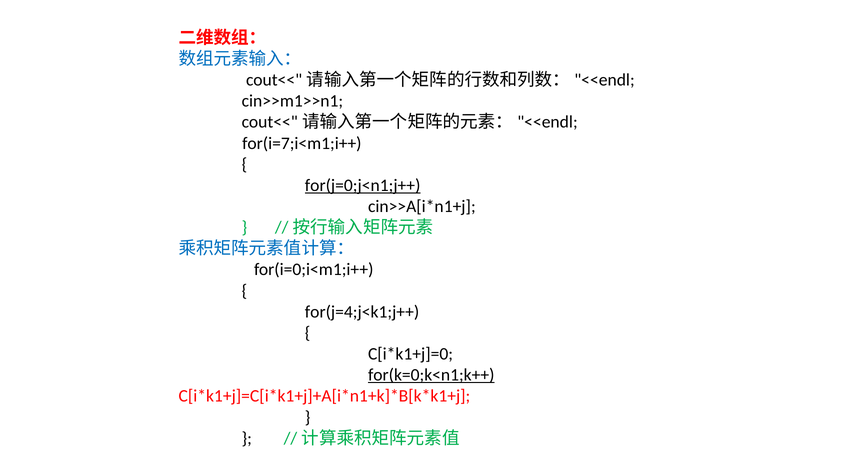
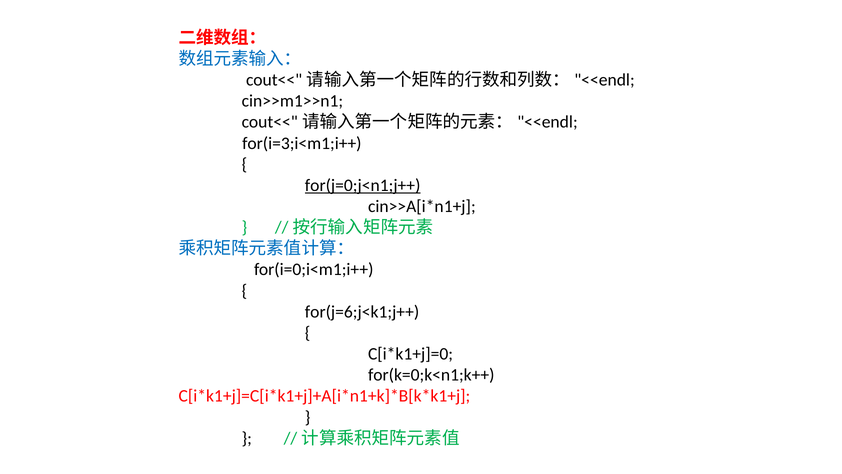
for(i=7;i<m1;i++: for(i=7;i<m1;i++ -> for(i=3;i<m1;i++ (302, 143)
for(j=4;j<k1;j++: for(j=4;j<k1;j++ -> for(j=6;j<k1;j++ (362, 312)
for(k=0;k<n1;k++ underline: present -> none (431, 375)
